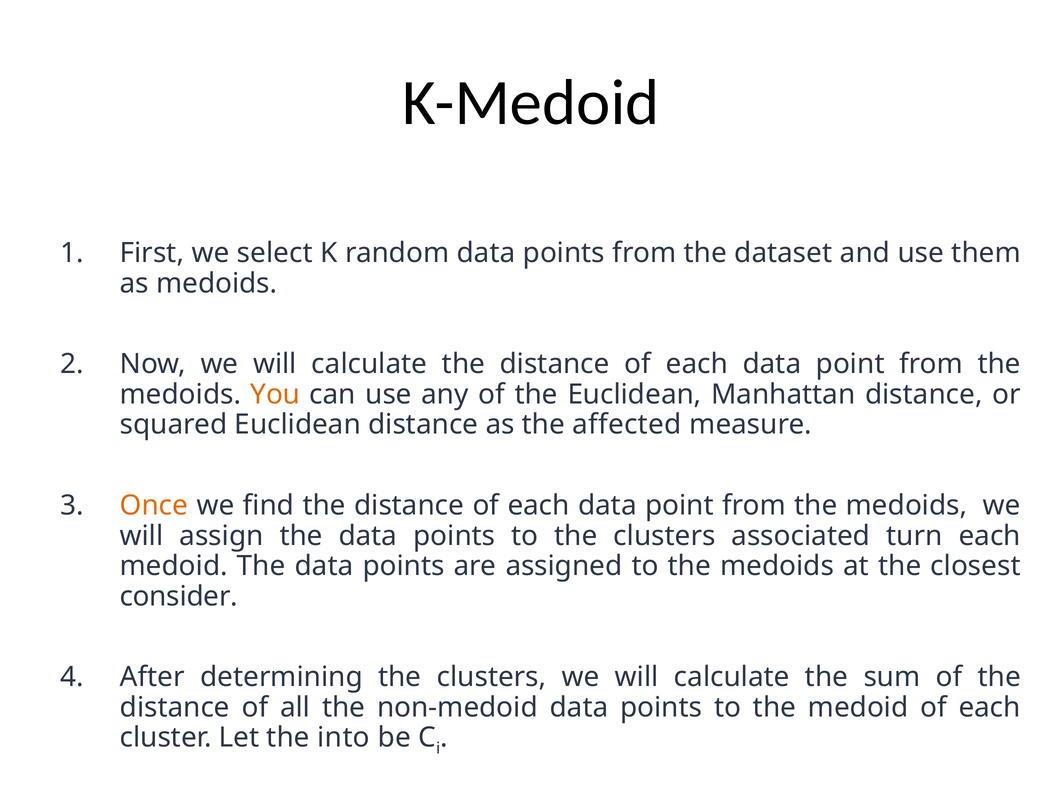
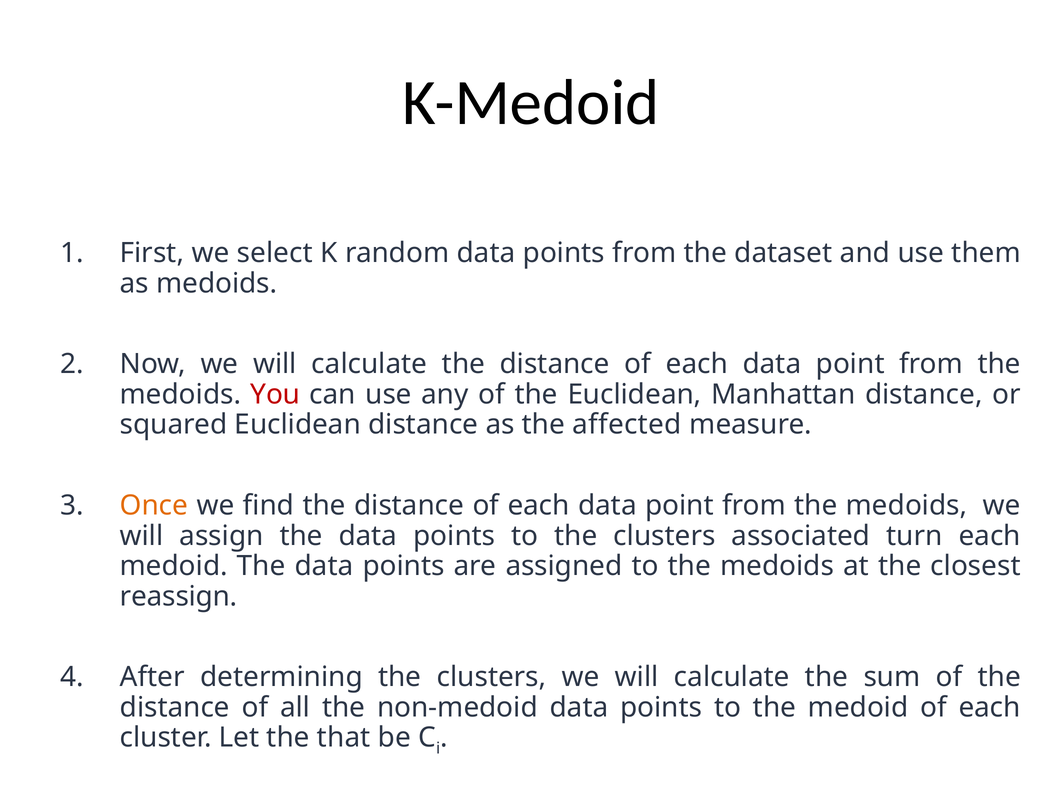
You colour: orange -> red (275, 395)
consider: consider -> reassign (179, 597)
into: into -> that (344, 738)
